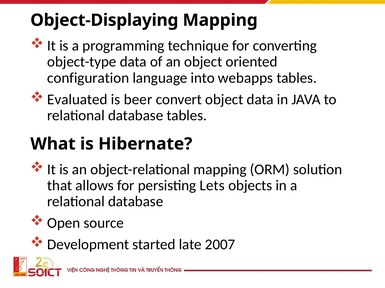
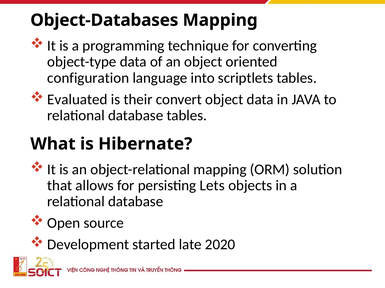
Object-Displaying: Object-Displaying -> Object-Databases (104, 20)
webapps: webapps -> scriptlets (246, 78)
beer: beer -> their (138, 100)
2007: 2007 -> 2020 (220, 245)
